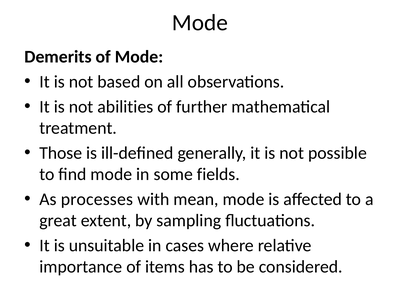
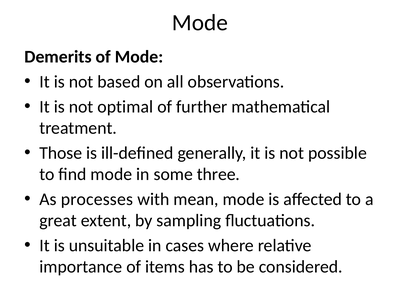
abilities: abilities -> optimal (125, 106)
fields: fields -> three (218, 174)
